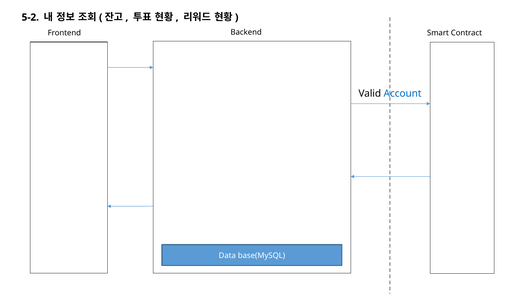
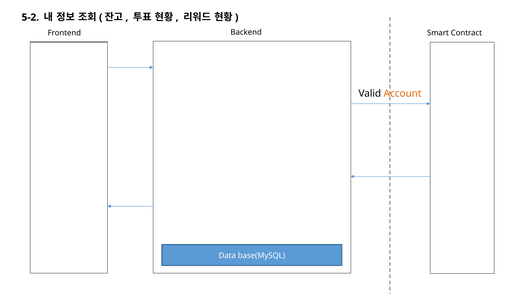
Account colour: blue -> orange (403, 93)
